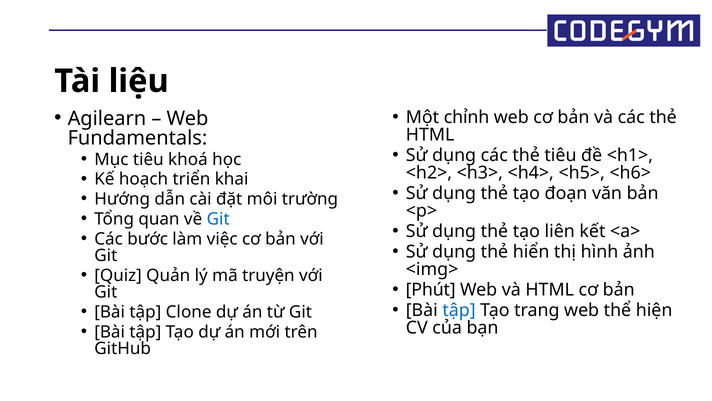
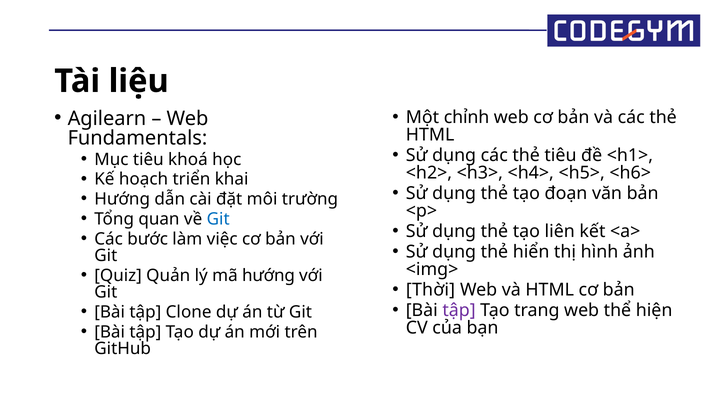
mã truyện: truyện -> hướng (268, 275)
Phút: Phút -> Thời (431, 290)
tập colour: blue -> purple (459, 310)
